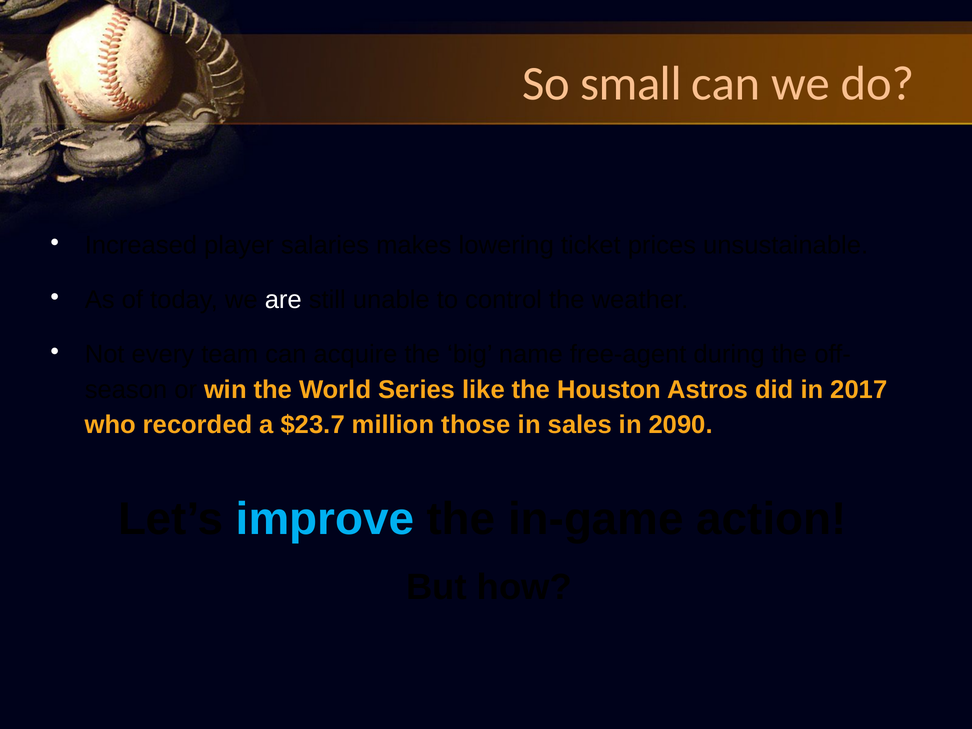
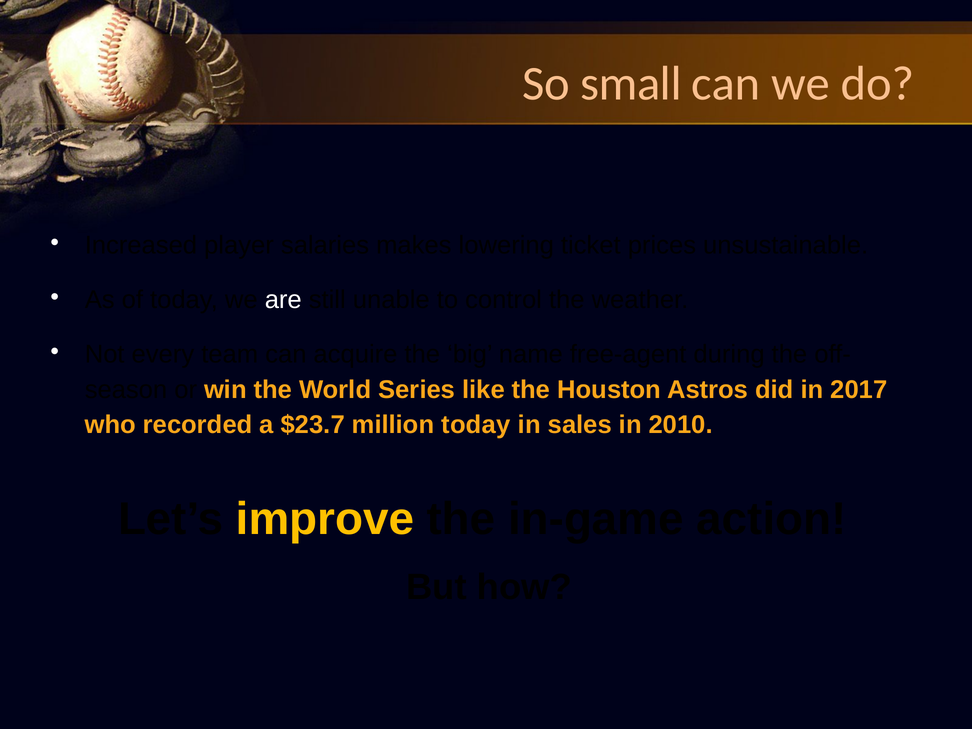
million those: those -> today (476, 425)
2090: 2090 -> 2010 (681, 425)
improve colour: light blue -> yellow (325, 519)
